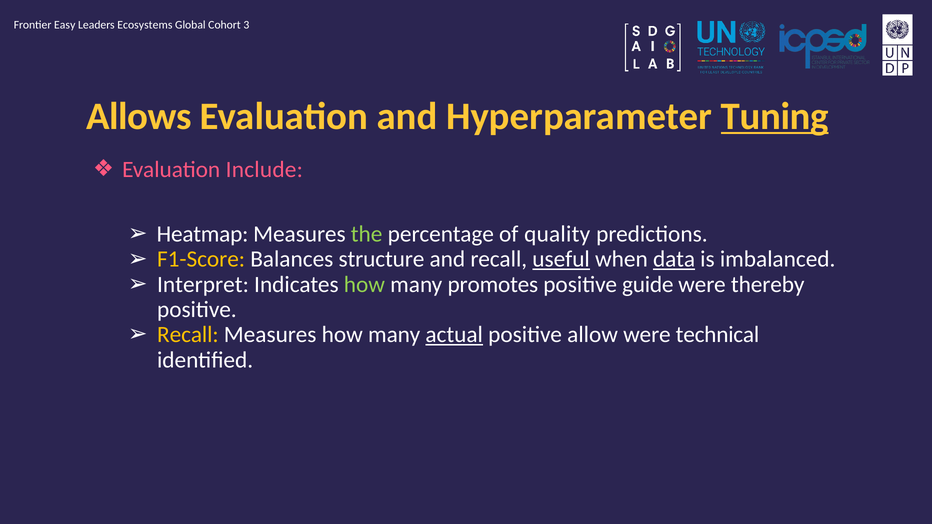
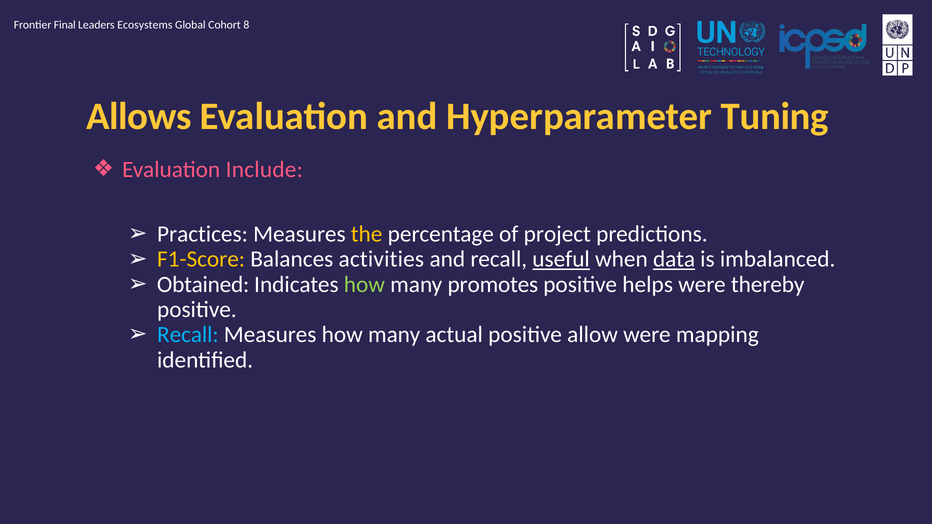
Easy: Easy -> Final (65, 25)
3: 3 -> 8 (246, 25)
Tuning underline: present -> none (775, 116)
Heatmap: Heatmap -> Practices (202, 234)
the colour: light green -> yellow (367, 234)
quality: quality -> project (557, 234)
structure: structure -> activities (381, 259)
Interpret: Interpret -> Obtained (203, 285)
guide: guide -> helps (648, 285)
Recall colour: yellow -> light blue (188, 335)
actual underline: present -> none (454, 335)
technical: technical -> mapping (717, 335)
